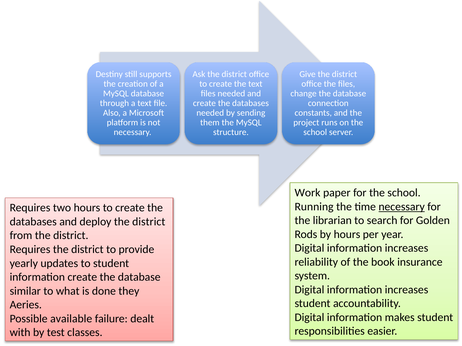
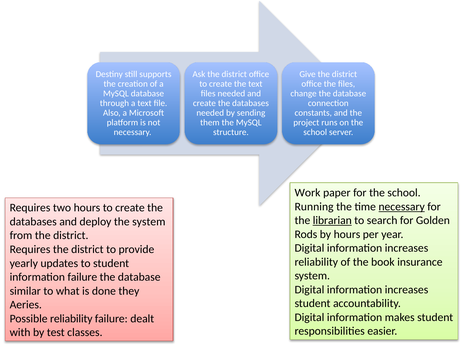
librarian underline: none -> present (332, 221)
deploy the district: district -> system (149, 222)
information create: create -> failure (82, 277)
Possible available: available -> reliability (71, 319)
